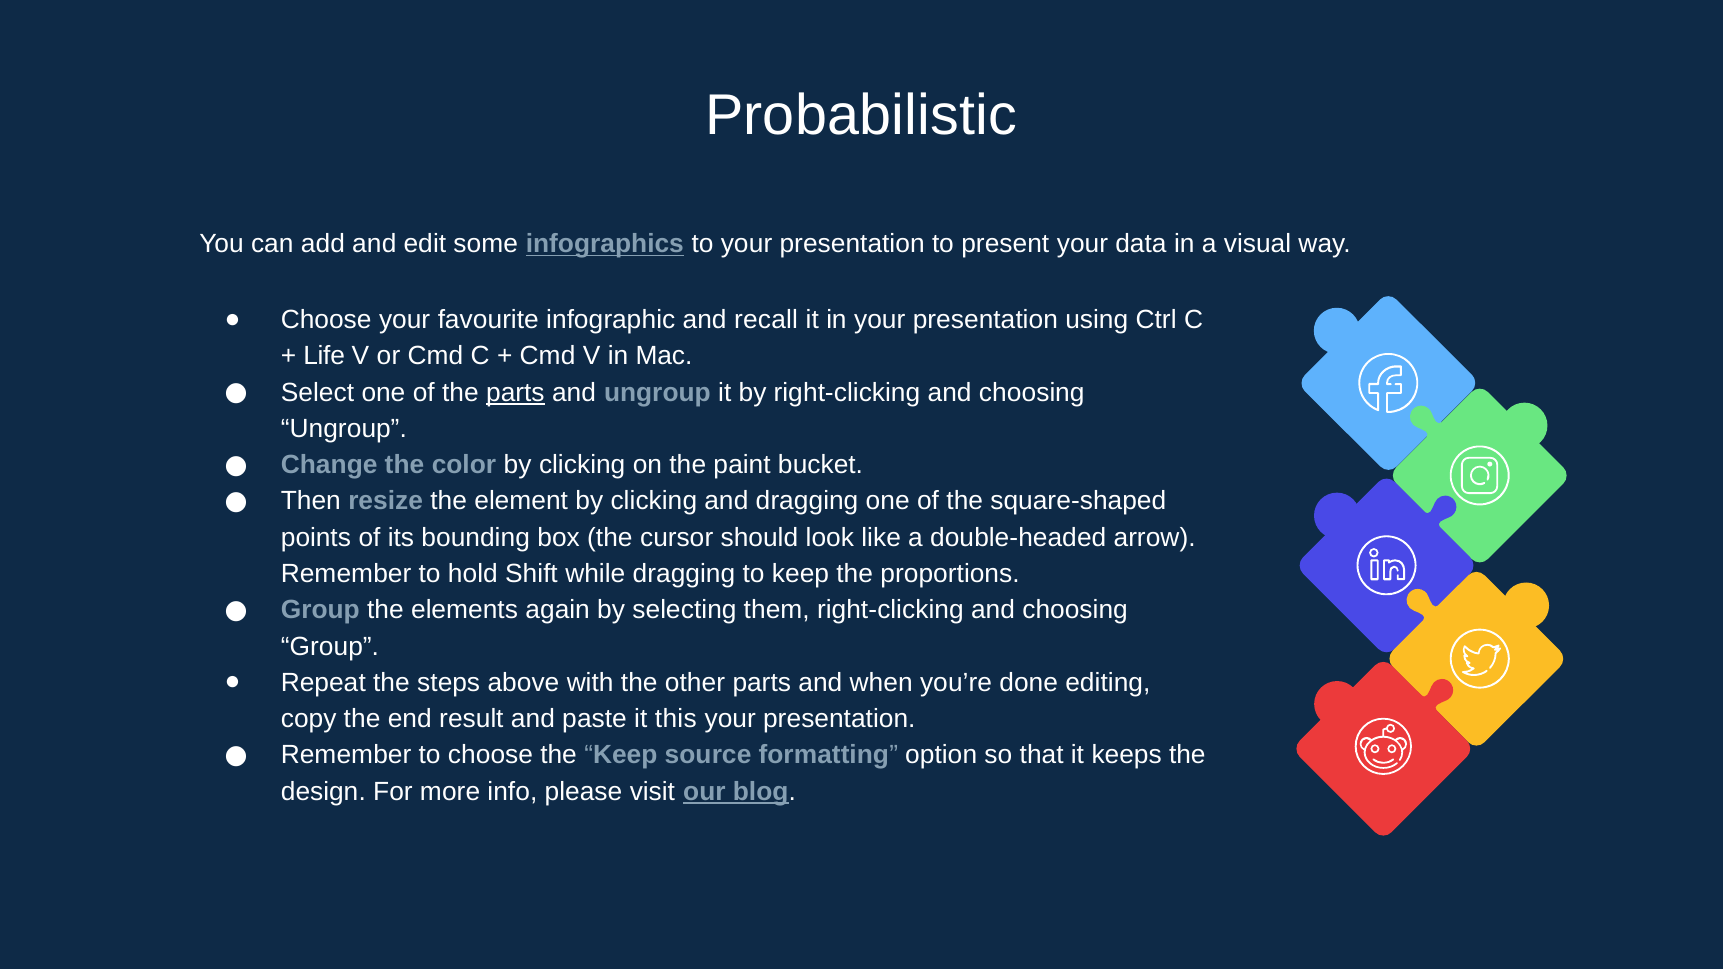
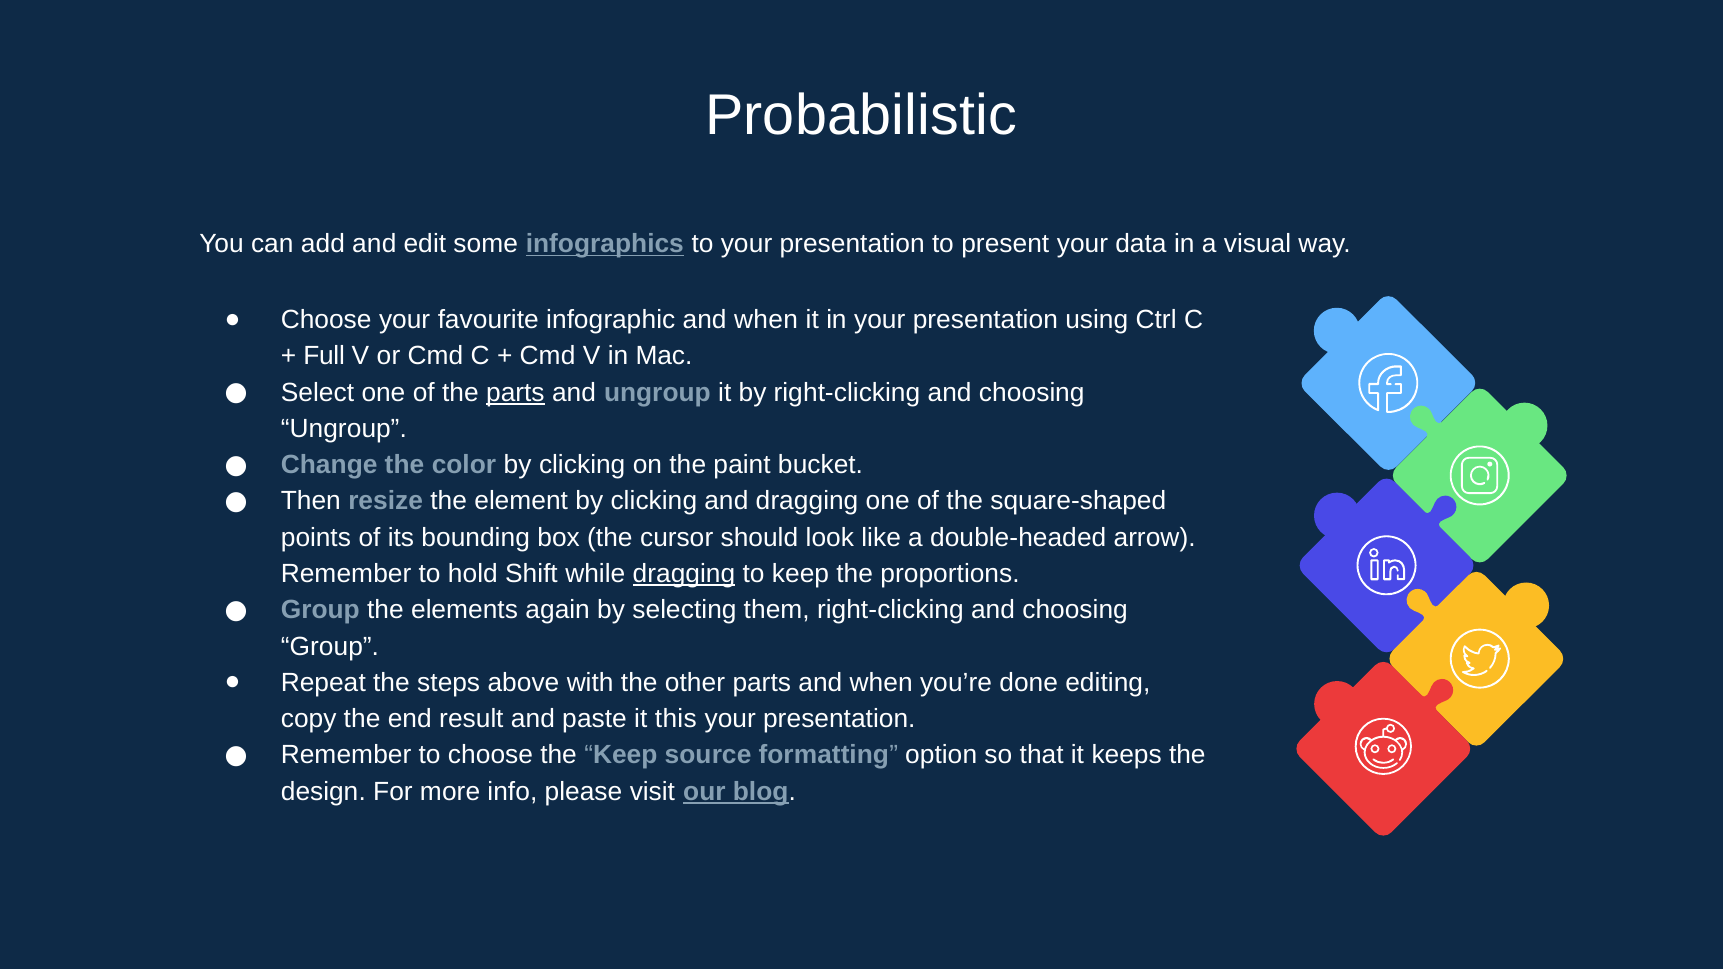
infographic and recall: recall -> when (766, 320)
Life: Life -> Full (324, 356)
dragging underline: none -> present (684, 574)
